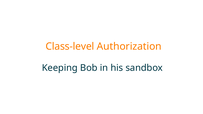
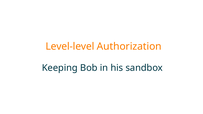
Class-level: Class-level -> Level-level (70, 47)
